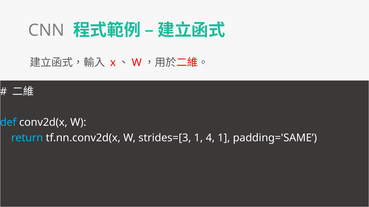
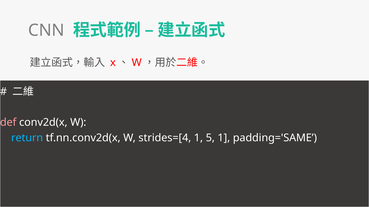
def colour: light blue -> pink (8, 123)
strides=[3: strides=[3 -> strides=[4 (165, 138)
4: 4 -> 5 (210, 138)
